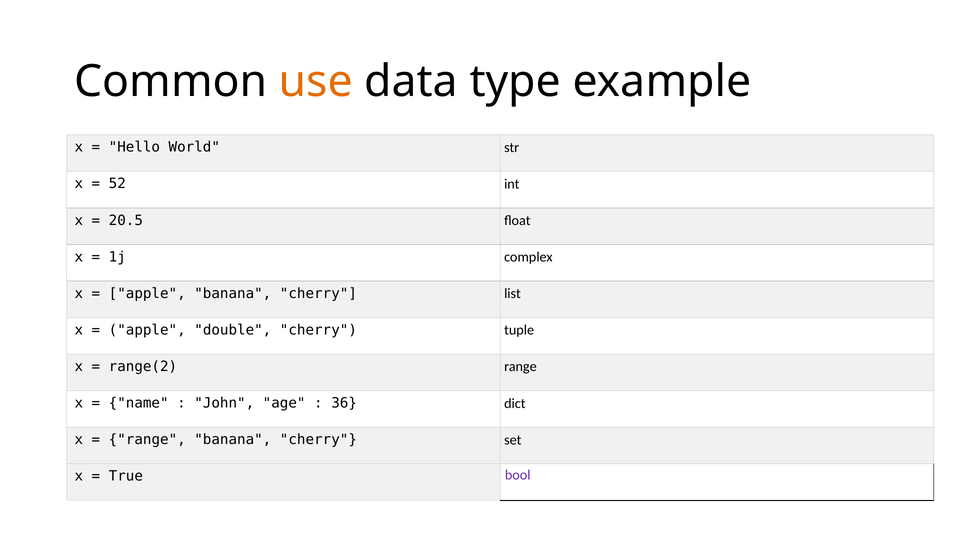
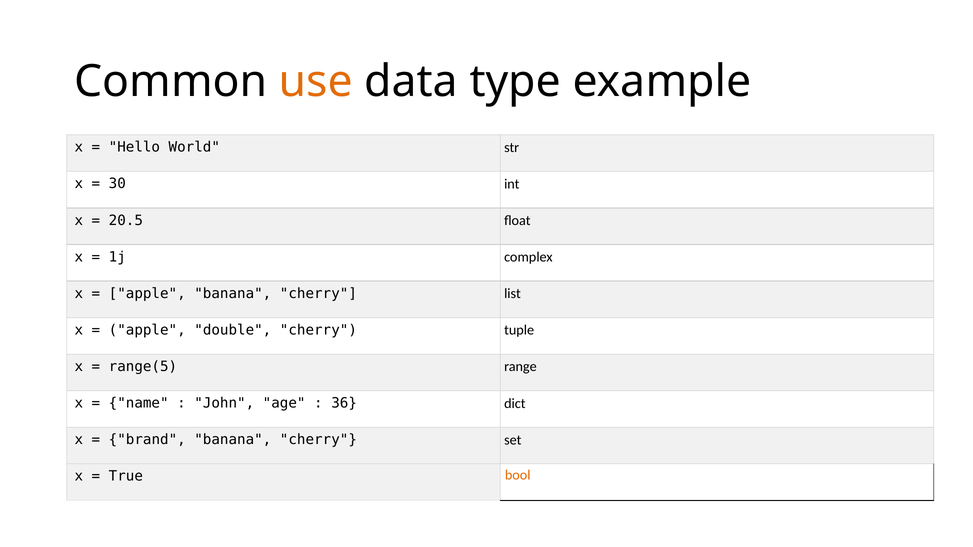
52: 52 -> 30 (117, 184)
range(2: range(2 -> range(5 (143, 367)
range: range -> brand (147, 440)
bool colour: purple -> orange (518, 475)
